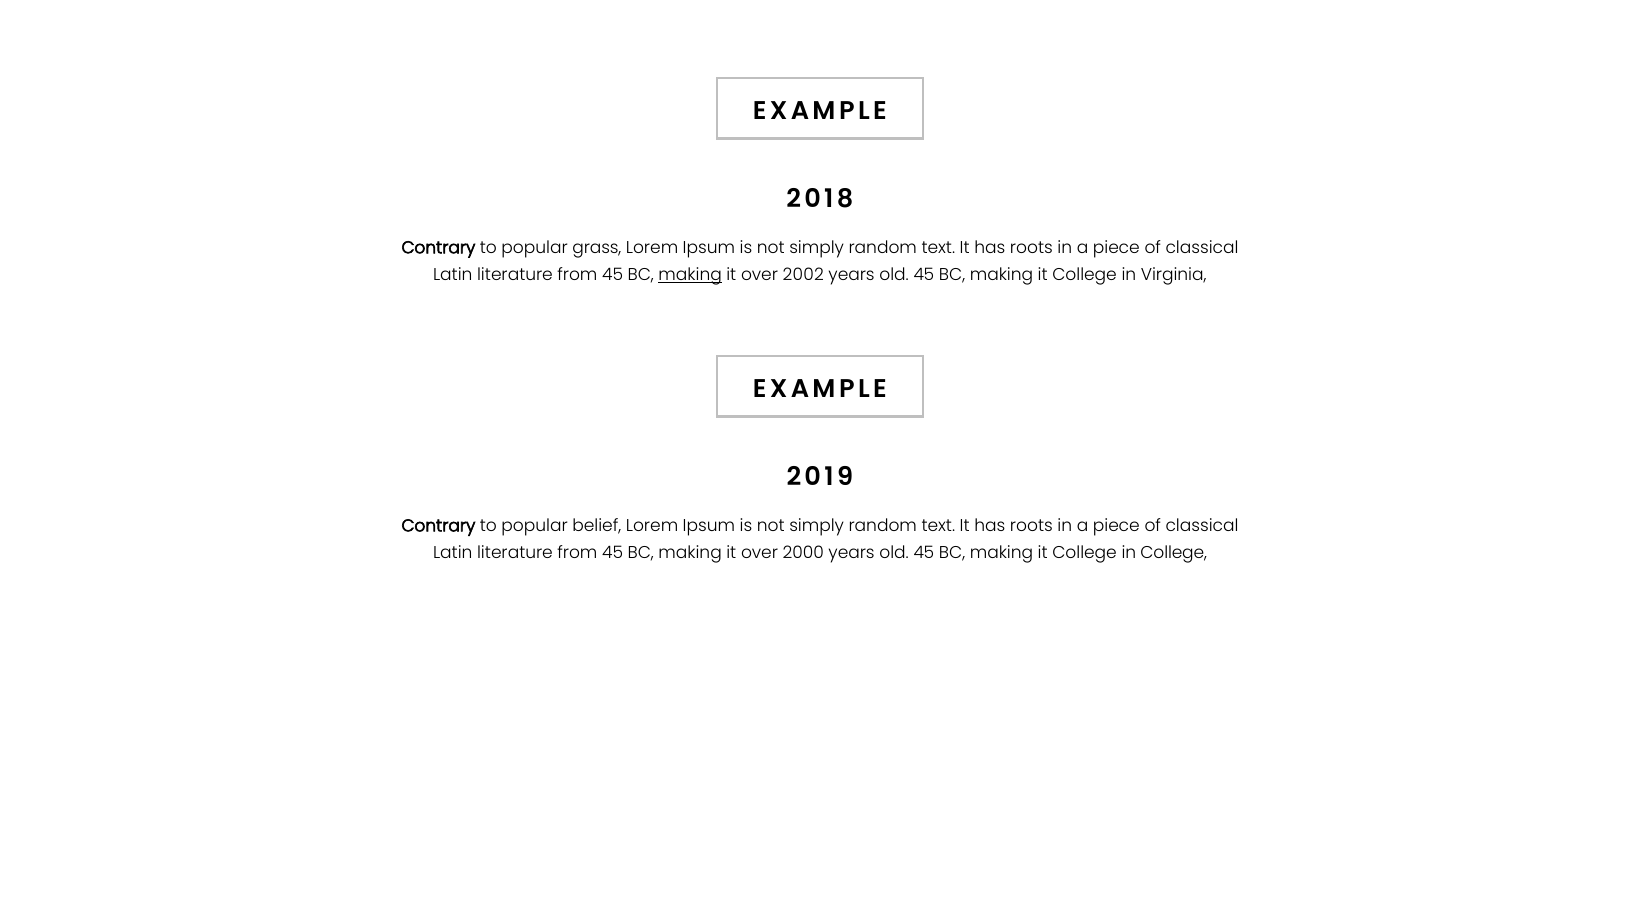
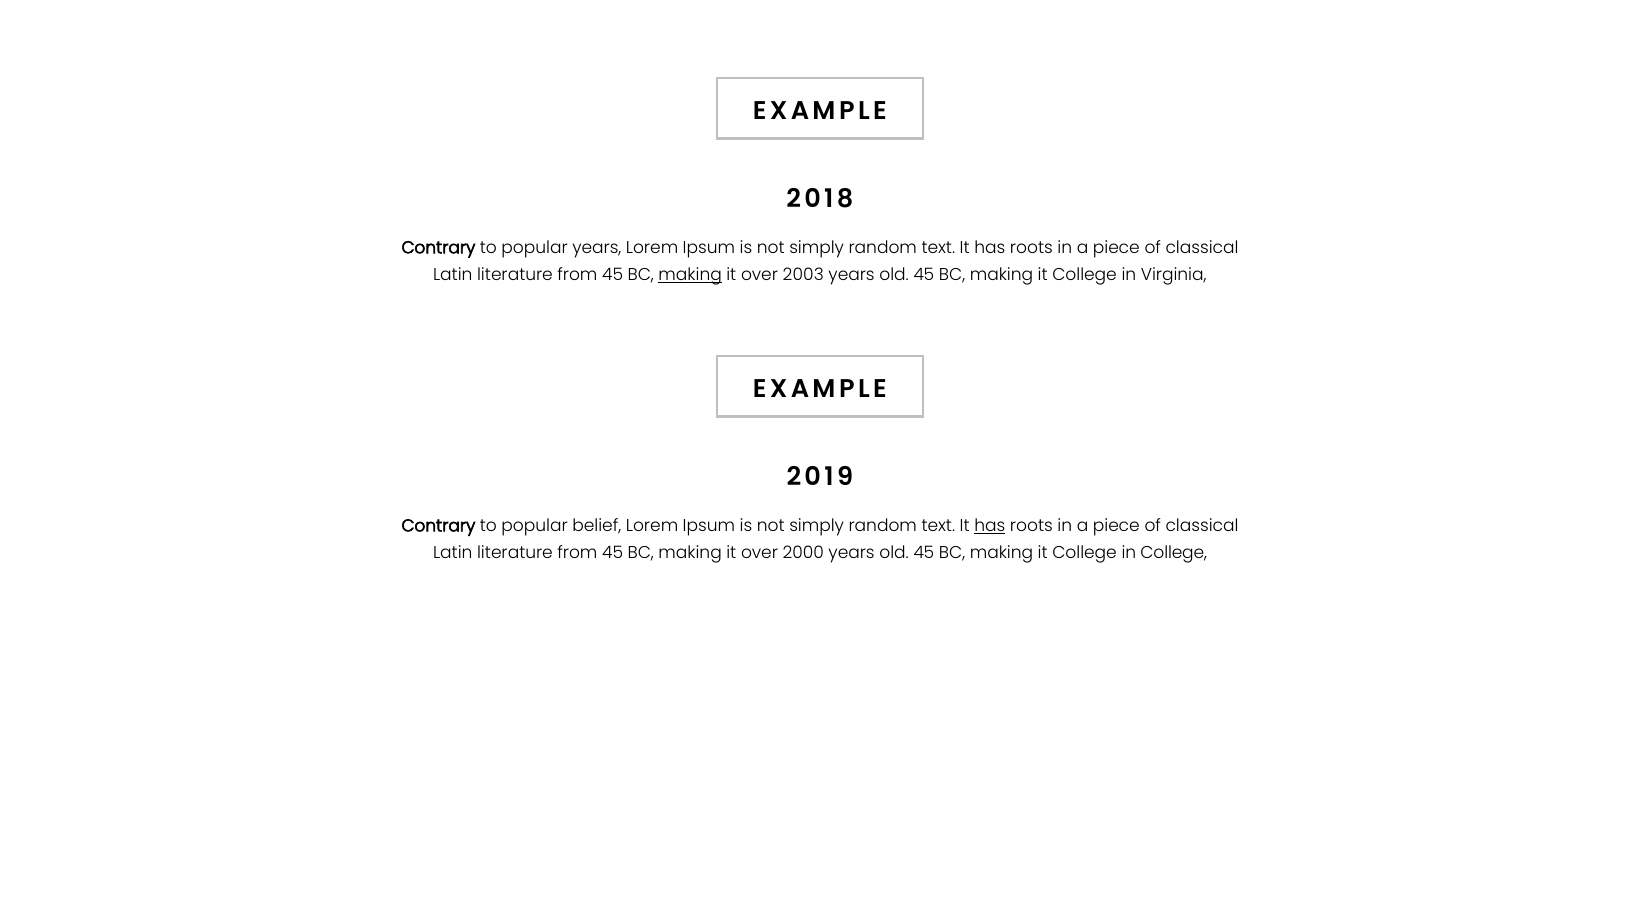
popular grass: grass -> years (597, 247)
2002: 2002 -> 2003 (803, 275)
has underline: none -> present (990, 525)
